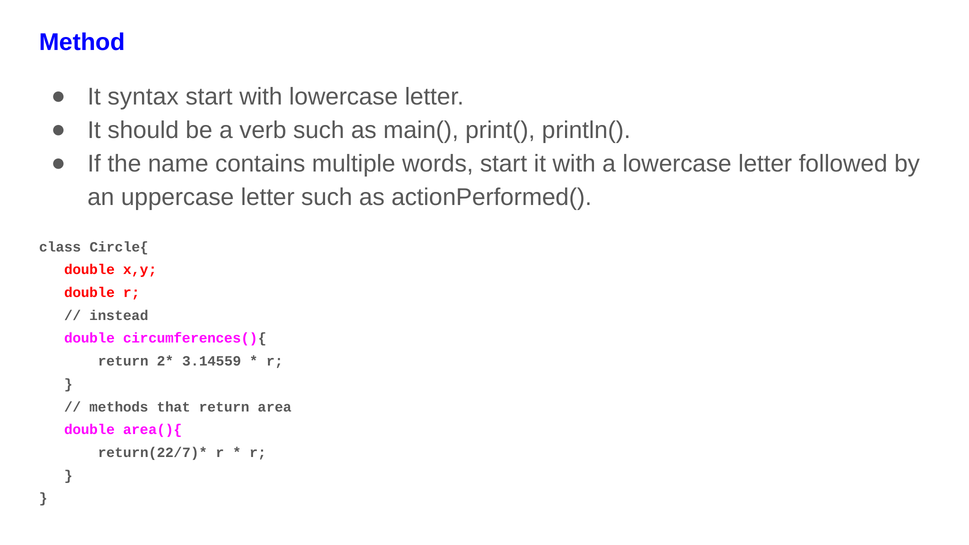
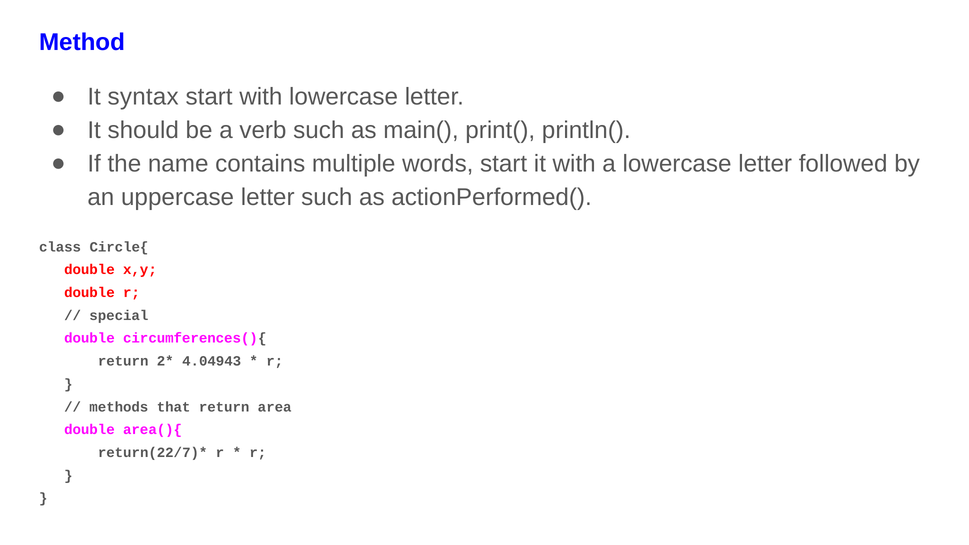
instead: instead -> special (119, 316)
3.14559: 3.14559 -> 4.04943 (212, 361)
